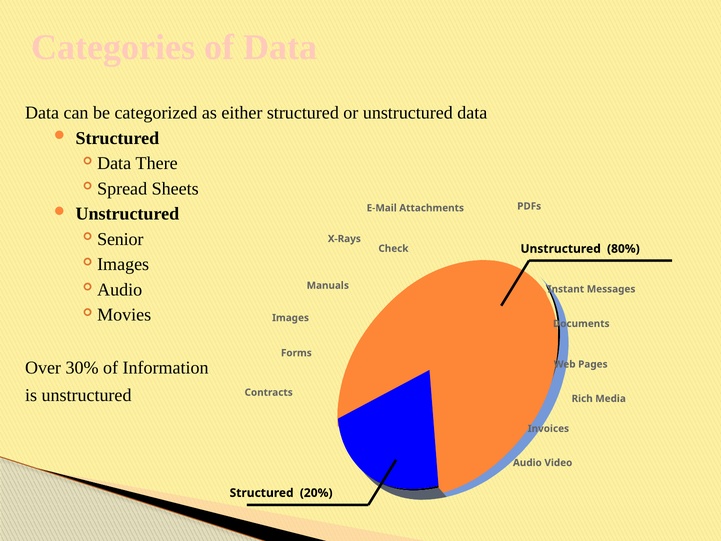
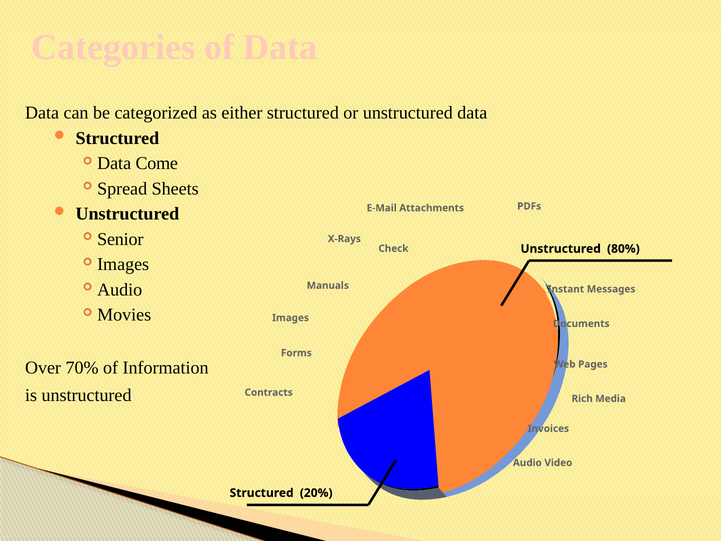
There: There -> Come (157, 163)
30%: 30% -> 70% (82, 368)
